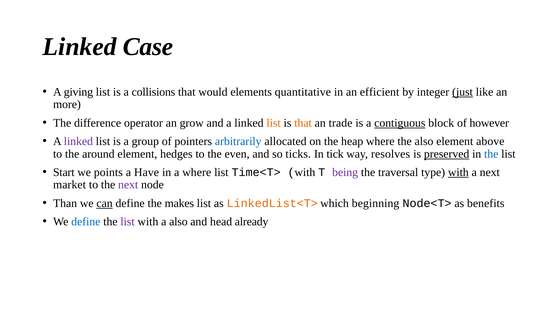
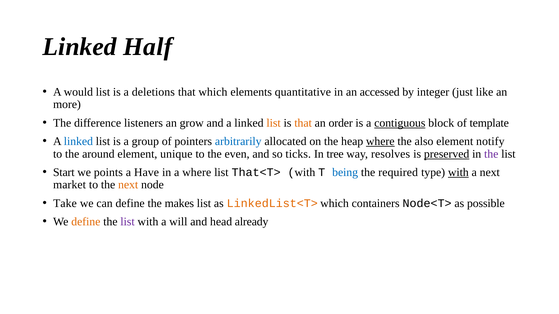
Case: Case -> Half (148, 47)
giving: giving -> would (78, 92)
collisions: collisions -> deletions (153, 92)
that would: would -> which (213, 92)
efficient: efficient -> accessed (380, 92)
just underline: present -> none (463, 92)
operator: operator -> listeners (143, 123)
trade: trade -> order (341, 123)
however: however -> template (489, 123)
linked colour: purple -> blue (78, 141)
where underline: none -> present (380, 141)
above: above -> notify (490, 141)
hedges: hedges -> unique (176, 154)
tick: tick -> tree (335, 154)
the colour: blue -> purple (491, 154)
Time<T>: Time<T> -> That<T> (256, 172)
being colour: purple -> blue (345, 172)
traversal: traversal -> required (398, 172)
next colour: purple -> orange (128, 185)
Than: Than -> Take (65, 203)
can underline: present -> none (105, 203)
beginning: beginning -> containers (376, 203)
benefits: benefits -> possible (486, 203)
define colour: blue -> orange (86, 222)
a also: also -> will (178, 222)
